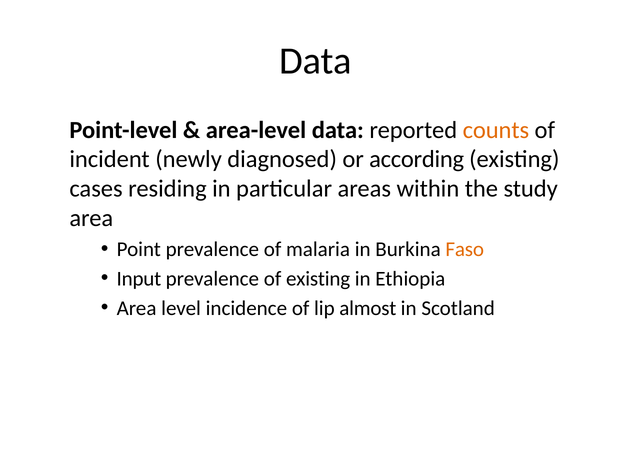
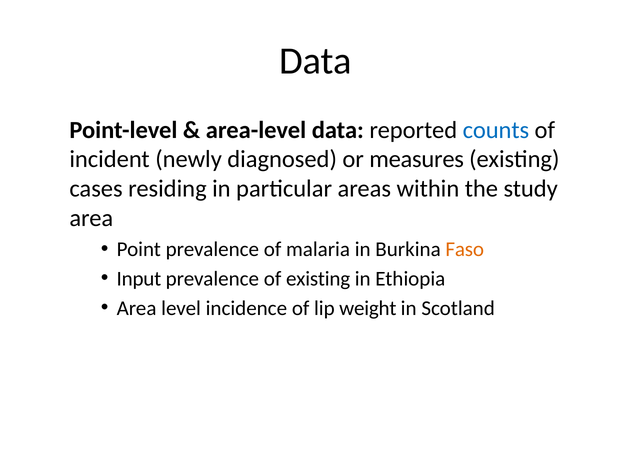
counts colour: orange -> blue (496, 130)
according: according -> measures (417, 159)
almost: almost -> weight (368, 308)
